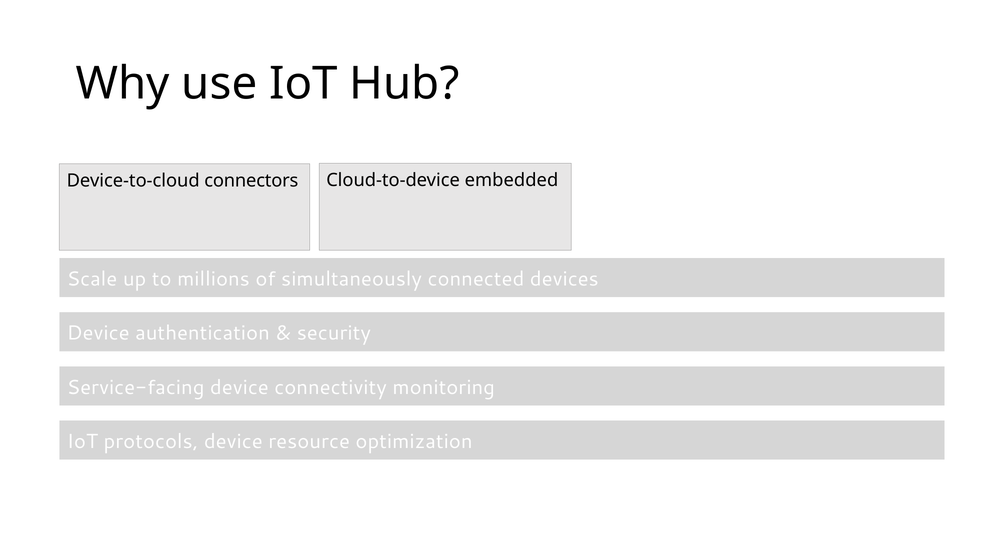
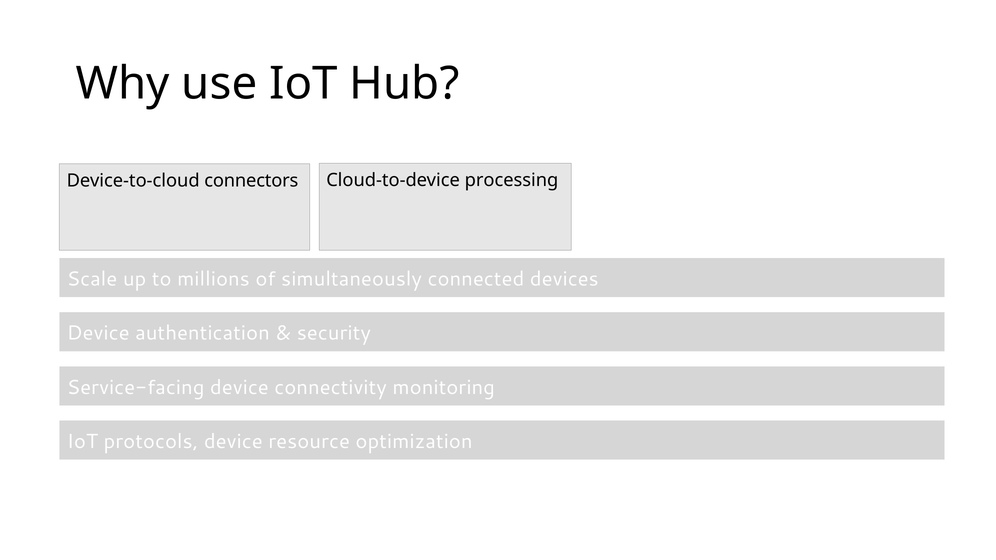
embedded: embedded -> processing (512, 180)
